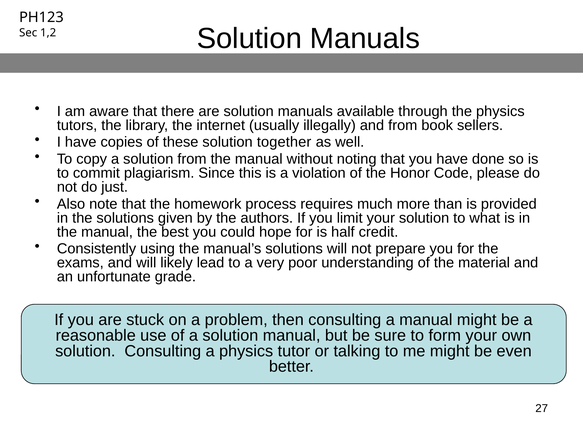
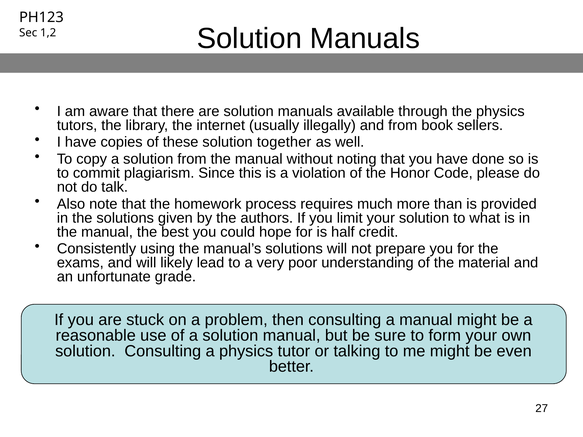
just: just -> talk (115, 187)
